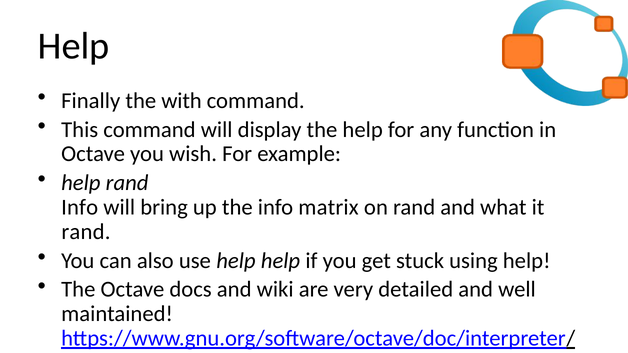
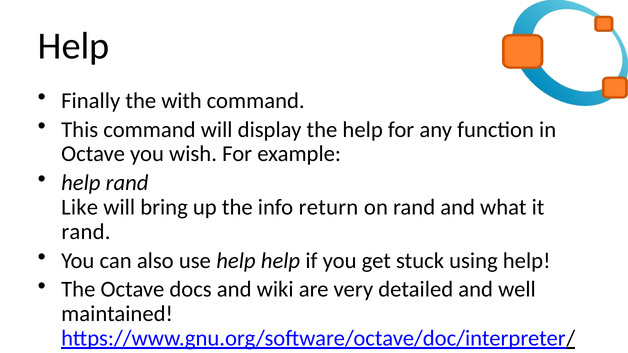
Info: Info -> Like (80, 207)
matrix: matrix -> return (328, 207)
